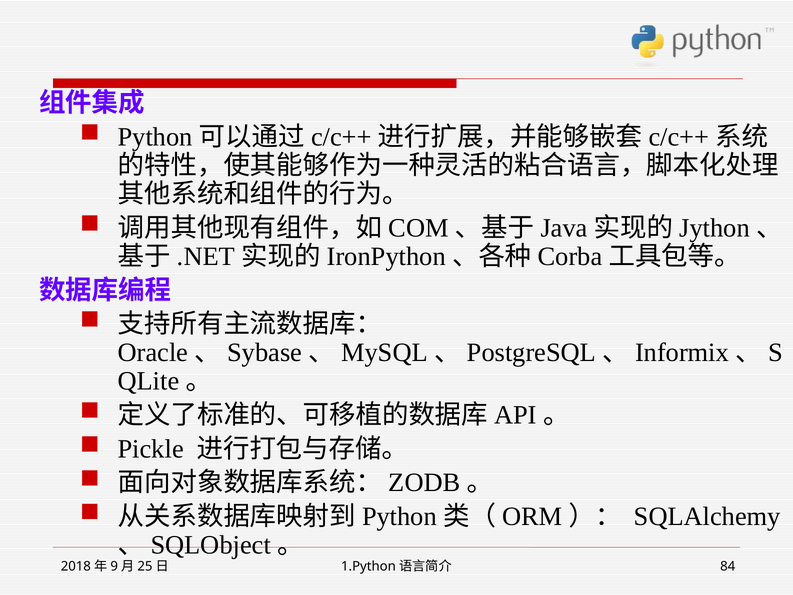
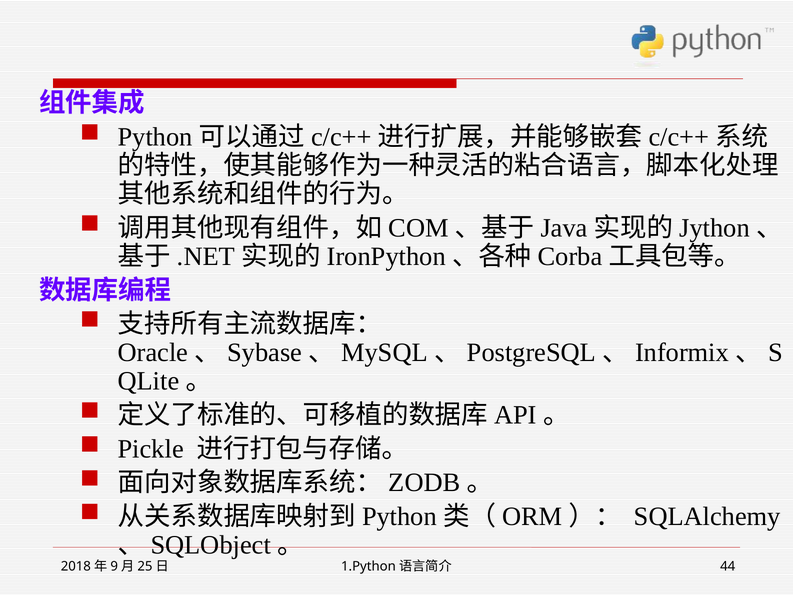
84: 84 -> 44 (728, 566)
